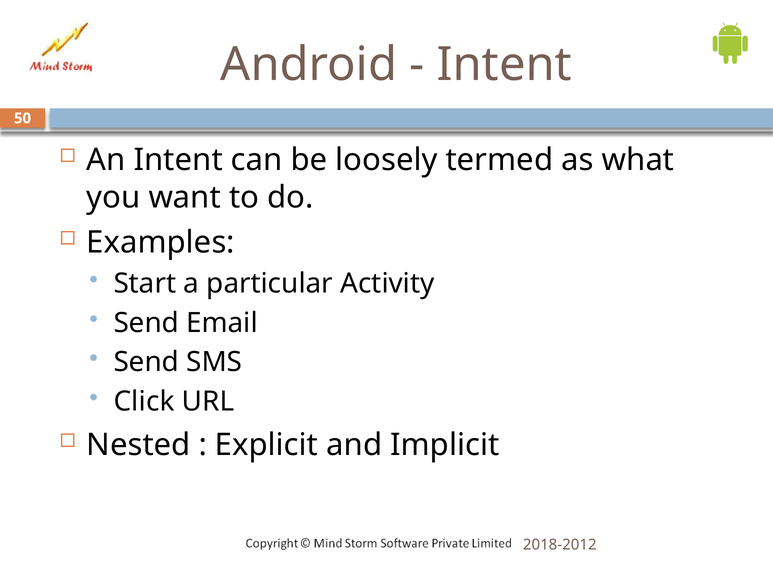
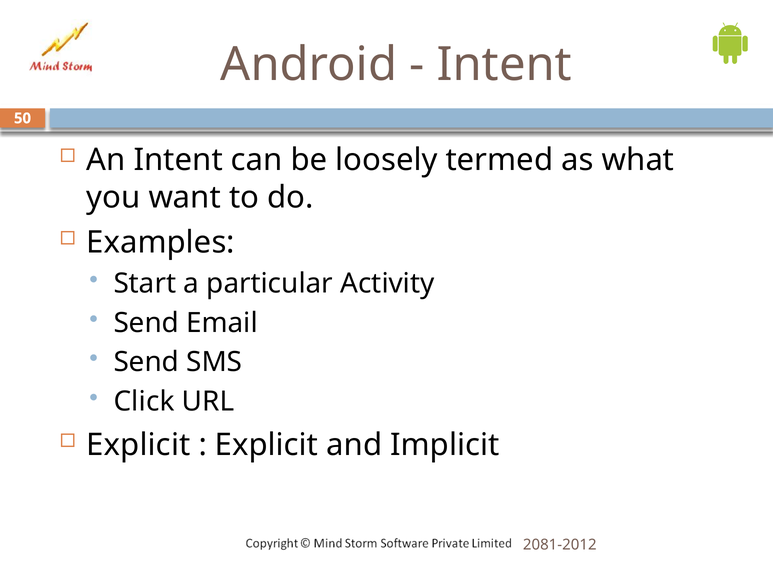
Nested: Nested -> Explicit (138, 445)
2018-2012: 2018-2012 -> 2081-2012 (560, 545)
